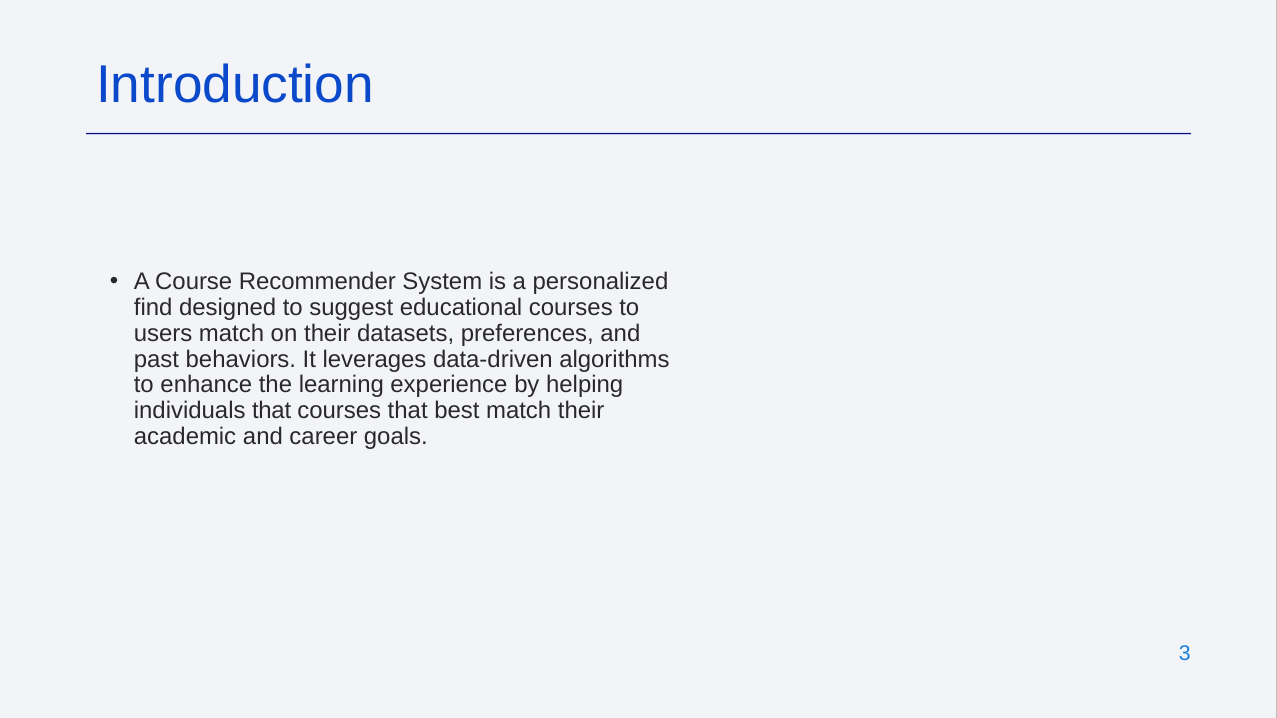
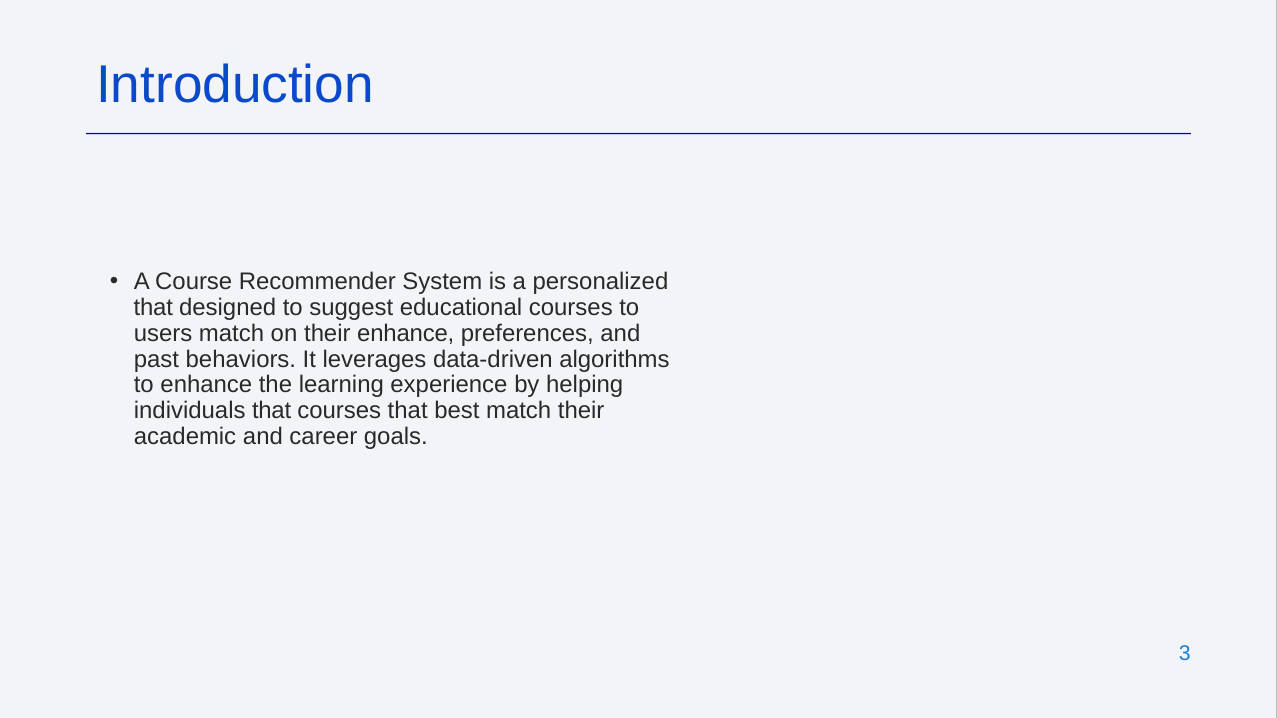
find: find -> that (153, 308)
their datasets: datasets -> enhance (406, 333)
